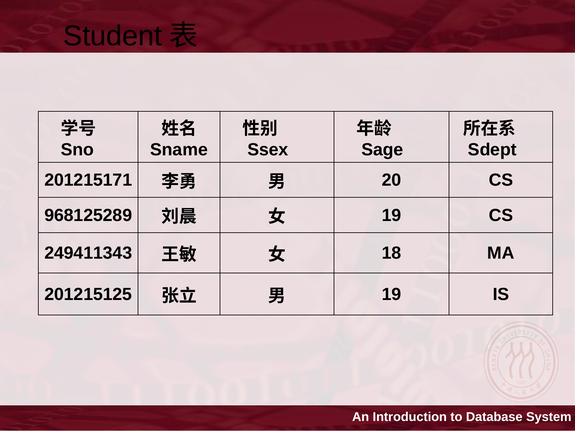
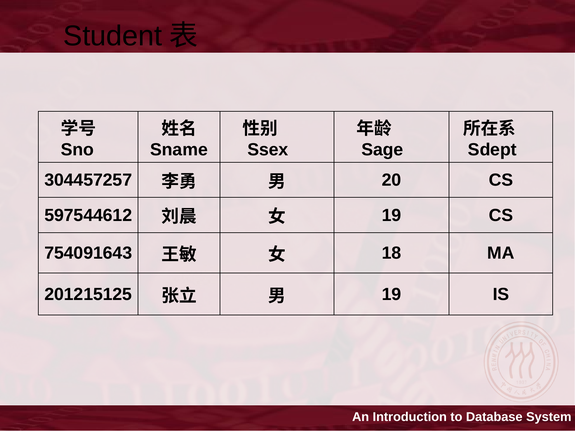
201215171: 201215171 -> 304457257 (88, 180)
968125289: 968125289 -> 597544612 (88, 215)
249411343: 249411343 -> 754091643 (88, 253)
